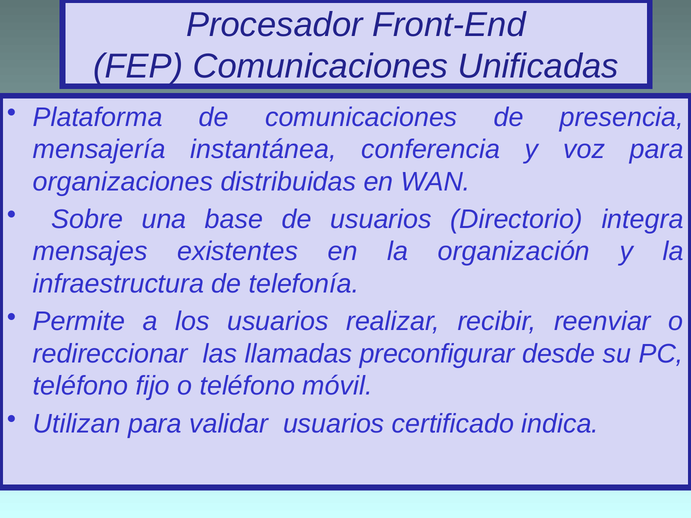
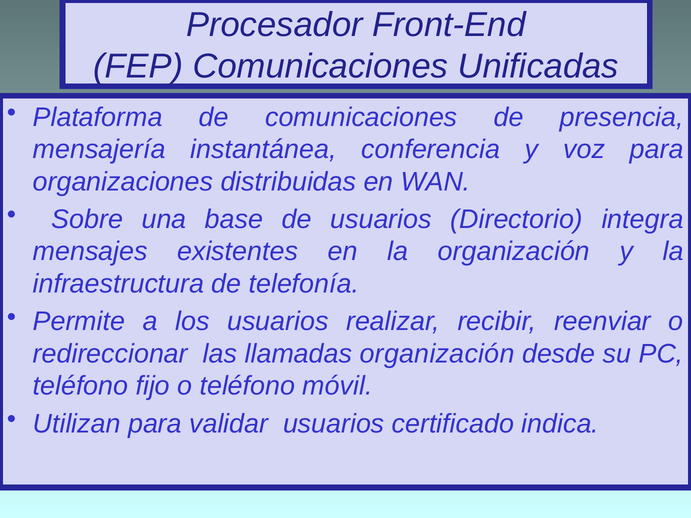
llamadas preconfigurar: preconfigurar -> organización (437, 354)
